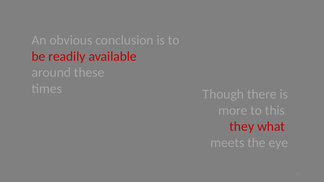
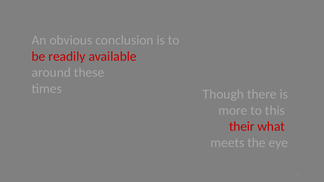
they: they -> their (242, 127)
